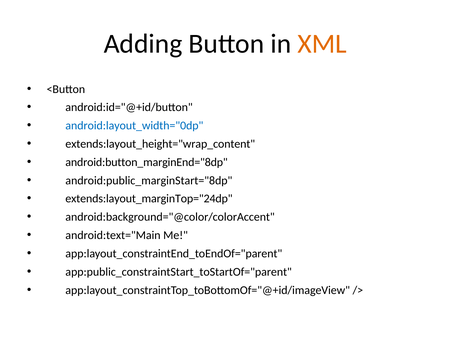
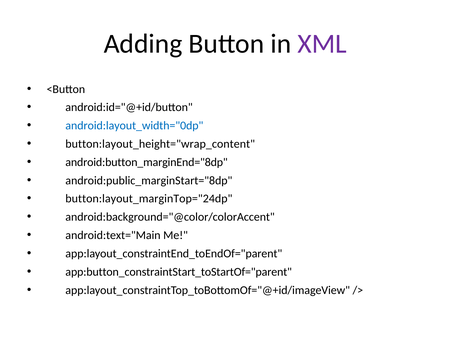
XML colour: orange -> purple (322, 44)
extends:layout_height="wrap_content: extends:layout_height="wrap_content -> button:layout_height="wrap_content (160, 144)
extends:layout_marginTop="24dp: extends:layout_marginTop="24dp -> button:layout_marginTop="24dp (149, 199)
app:public_constraintStart_toStartOf="parent: app:public_constraintStart_toStartOf="parent -> app:button_constraintStart_toStartOf="parent (179, 272)
